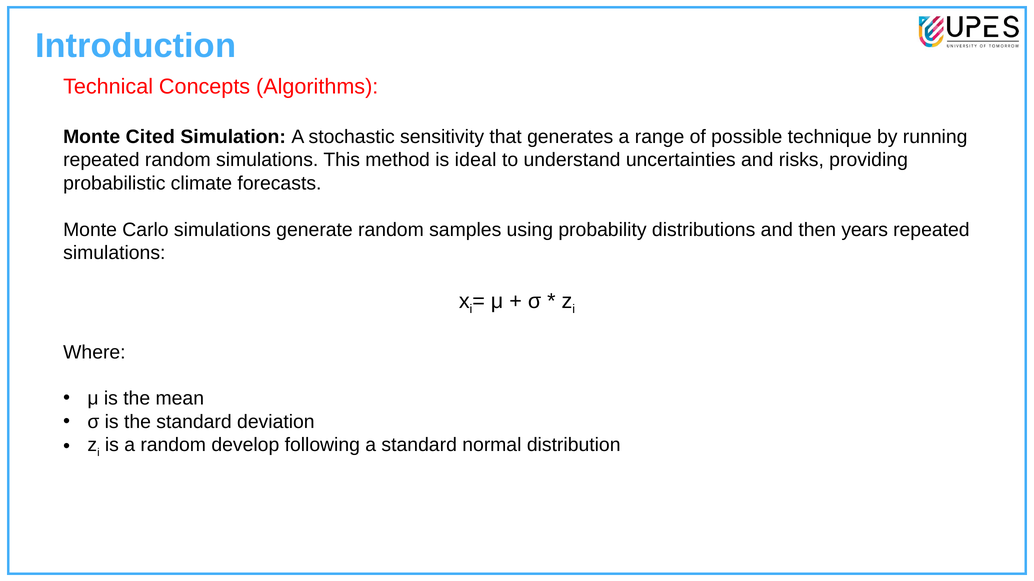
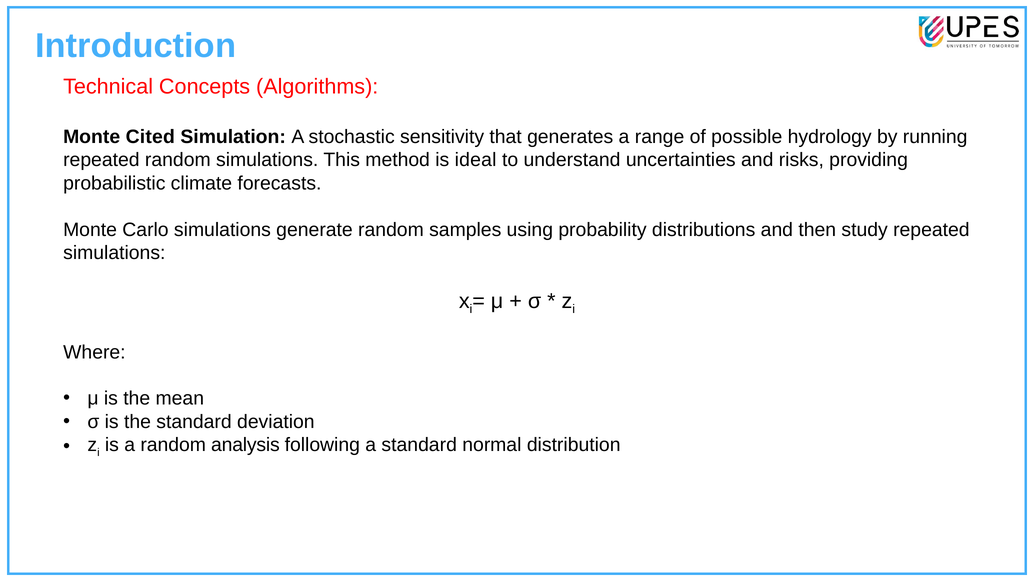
technique: technique -> hydrology (830, 137)
years: years -> study (865, 230)
develop: develop -> analysis (245, 446)
